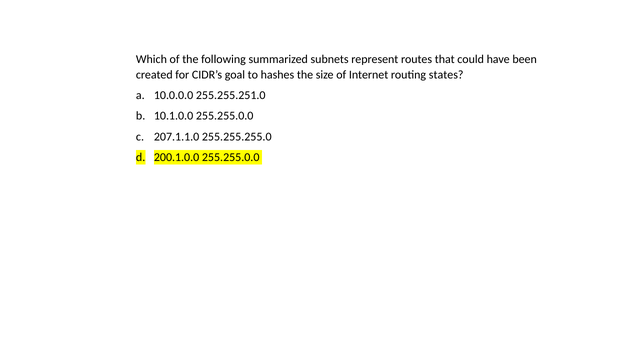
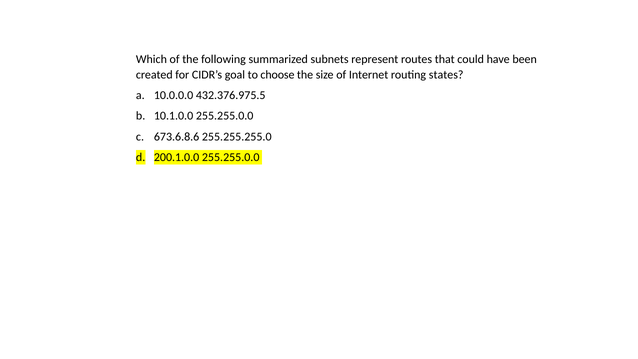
hashes: hashes -> choose (277, 75)
255.255.251.0: 255.255.251.0 -> 432.376.975.5 (231, 95)
207.1.1.0: 207.1.1.0 -> 673.6.8.6 (177, 137)
